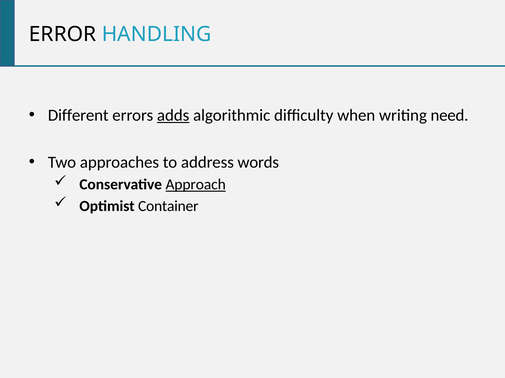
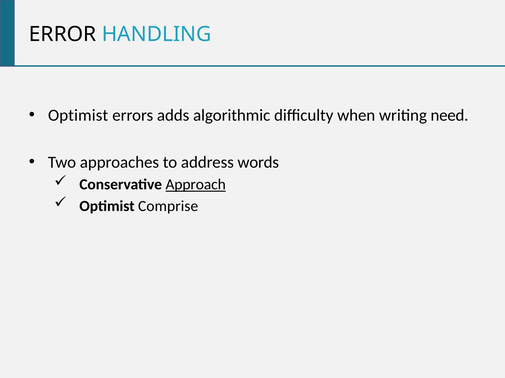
Different: Different -> Optimist (78, 115)
adds underline: present -> none (173, 115)
Container: Container -> Comprise (168, 206)
